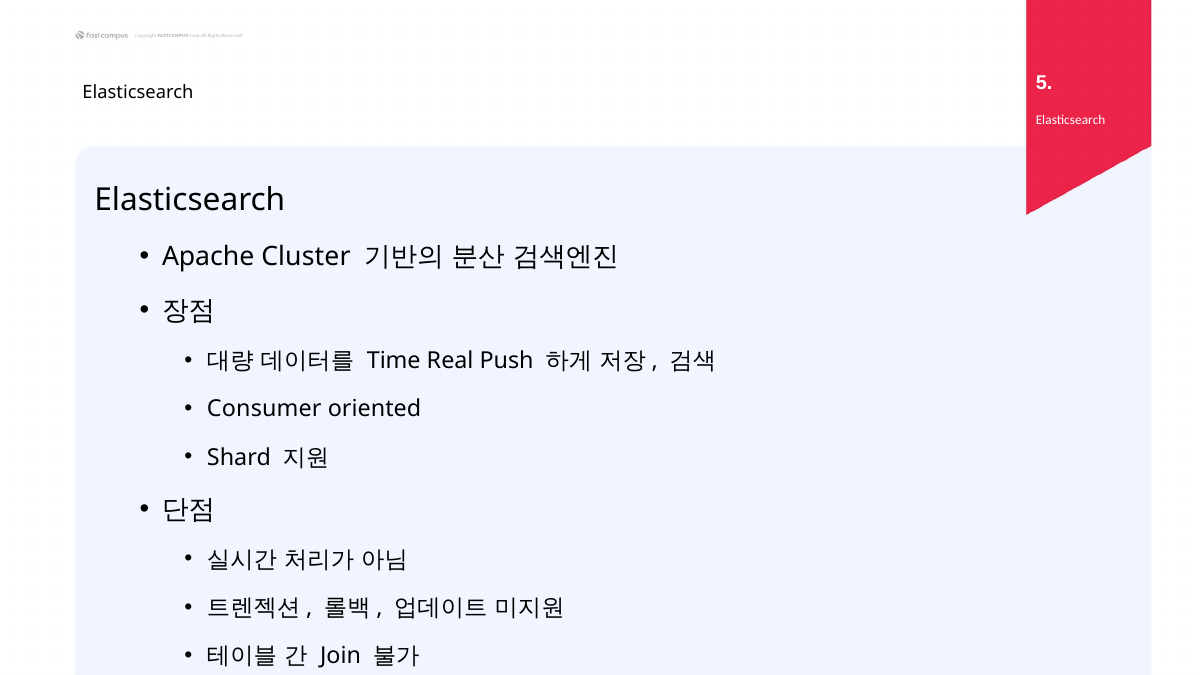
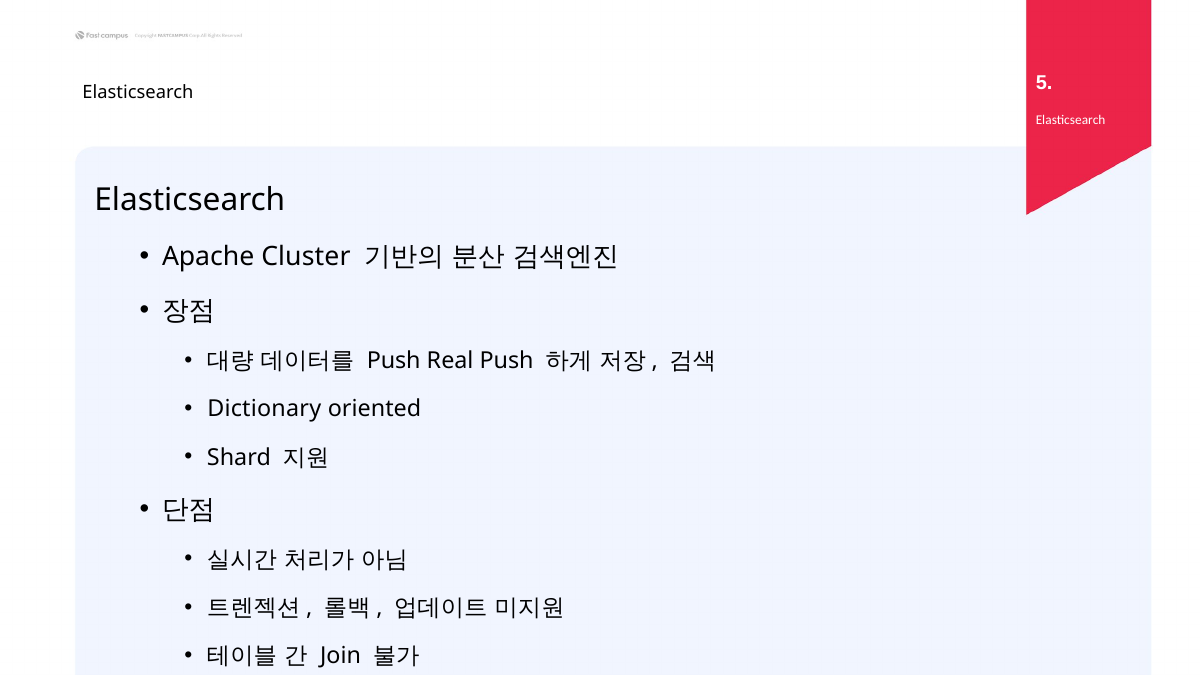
Time: Time -> Push (394, 361)
Consumer: Consumer -> Dictionary (264, 409)
